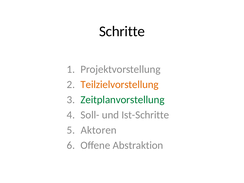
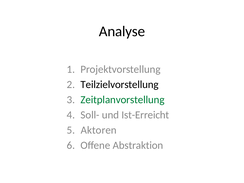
Schritte: Schritte -> Analyse (122, 31)
Teilzielvorstellung colour: orange -> black (120, 84)
Ist-Schritte: Ist-Schritte -> Ist-Erreicht (145, 115)
